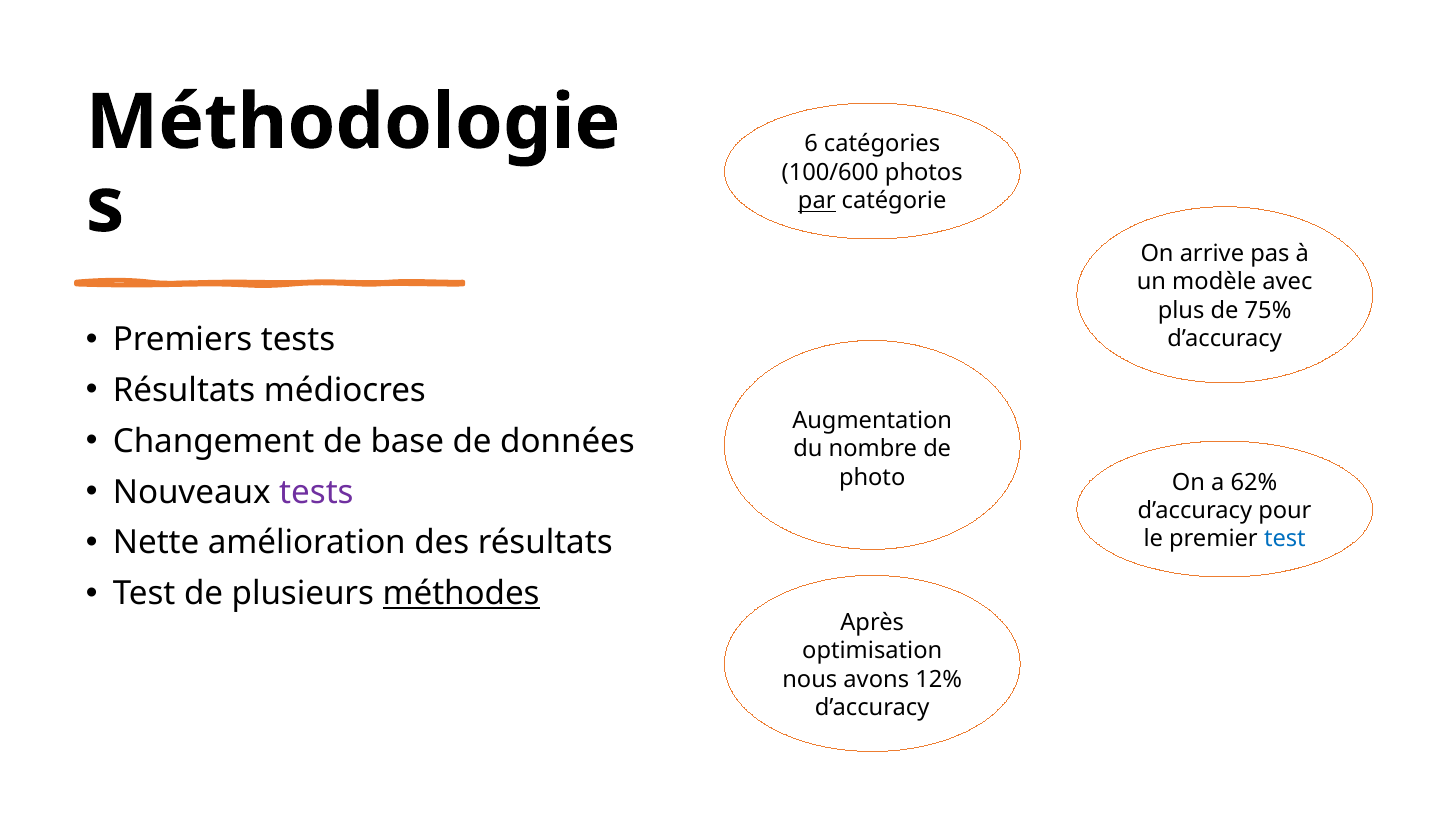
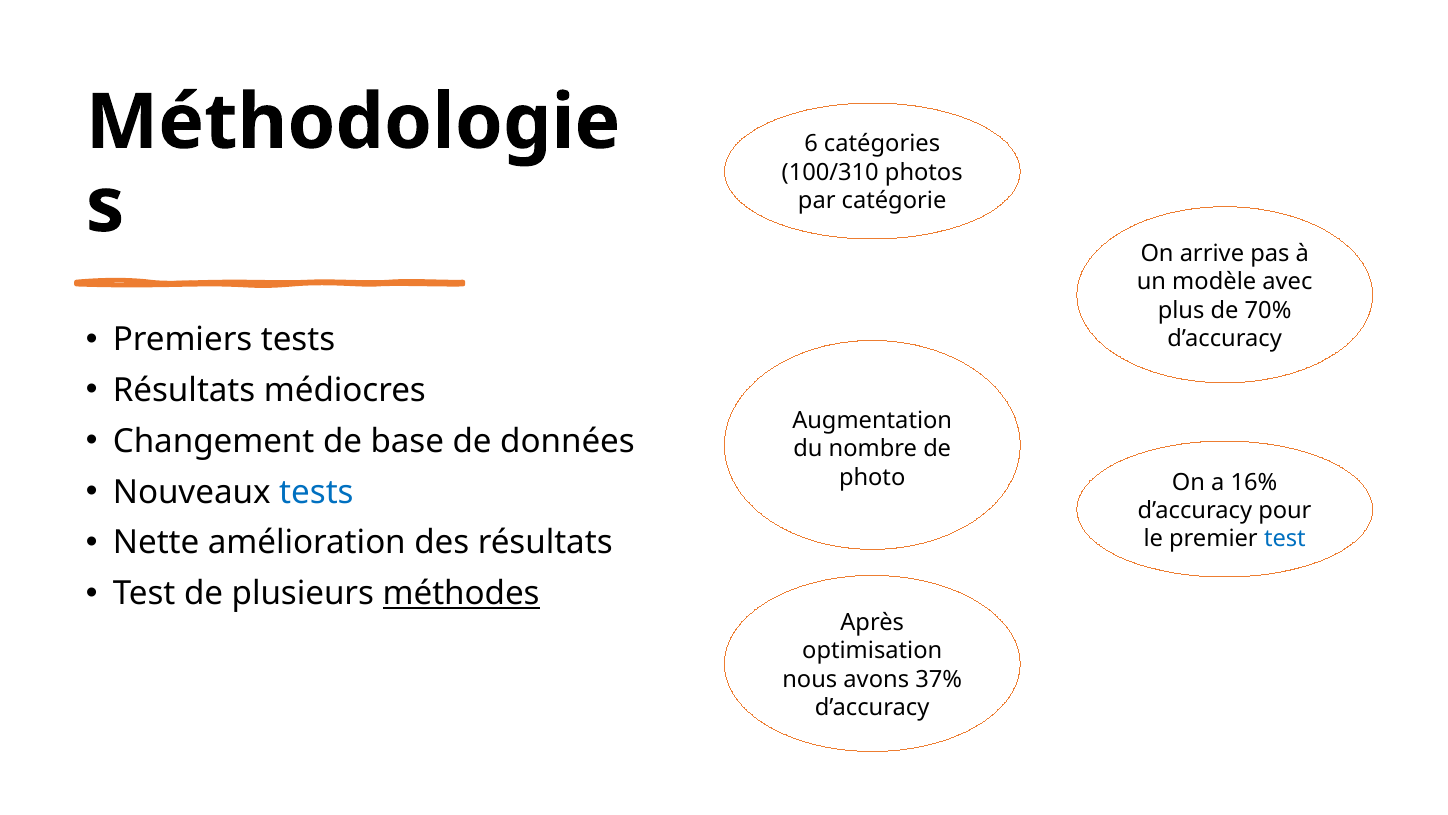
100/600: 100/600 -> 100/310 (830, 172)
par underline: present -> none (817, 201)
75%: 75% -> 70% (1268, 310)
tests colour: purple -> blue (316, 492)
62%: 62% -> 16% (1254, 482)
12%: 12% -> 37% (939, 679)
